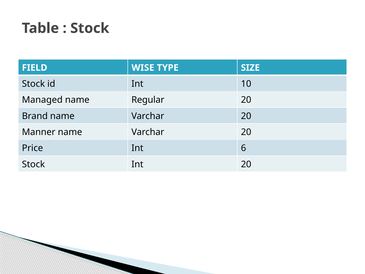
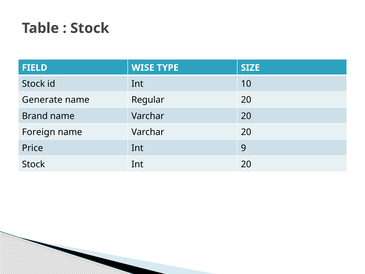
Managed: Managed -> Generate (42, 100)
Manner: Manner -> Foreign (39, 132)
6: 6 -> 9 (244, 148)
